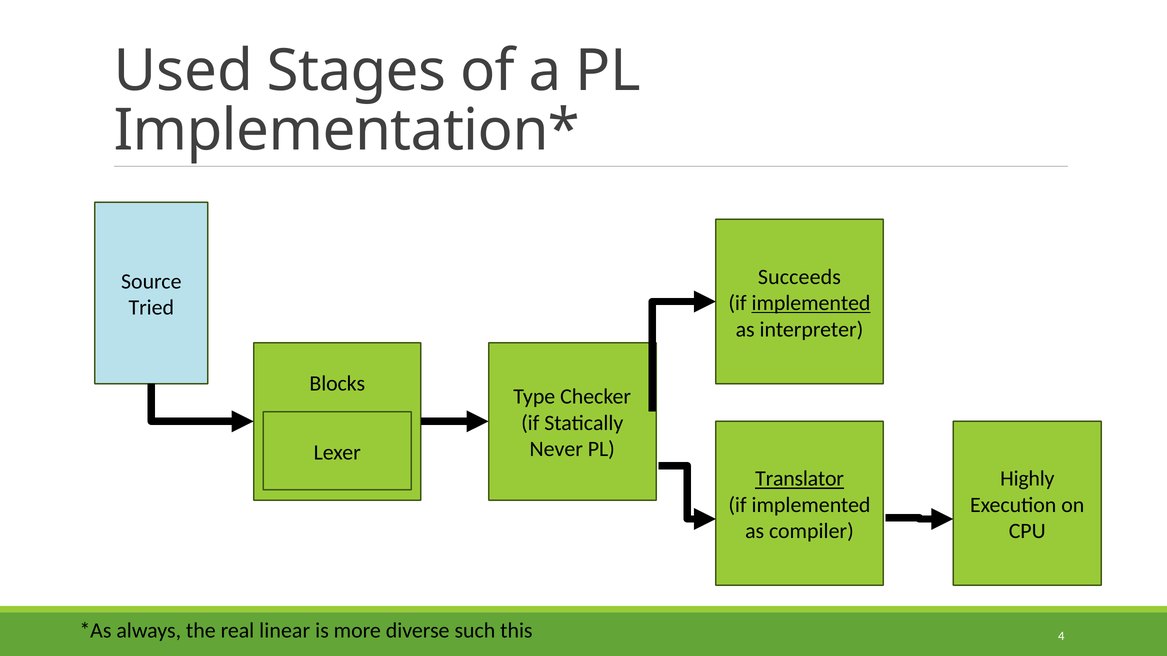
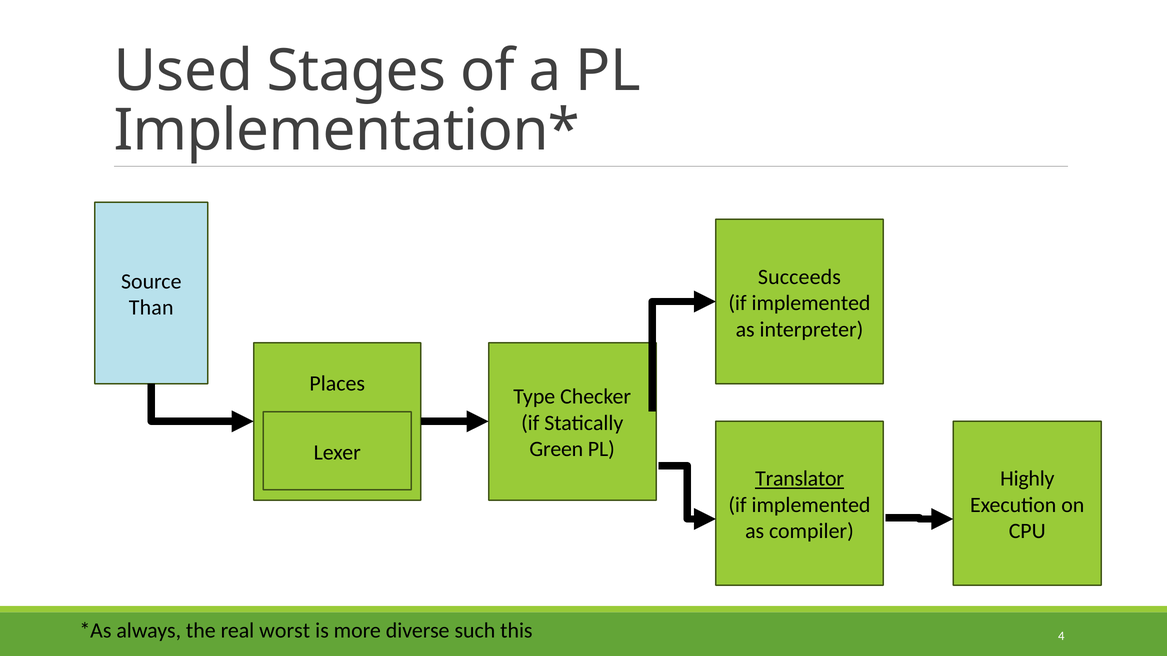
implemented underline: present -> none (811, 303)
Tried: Tried -> Than (151, 308)
Blocks: Blocks -> Places (337, 384)
Never: Never -> Green (556, 449)
linear: linear -> worst (285, 631)
